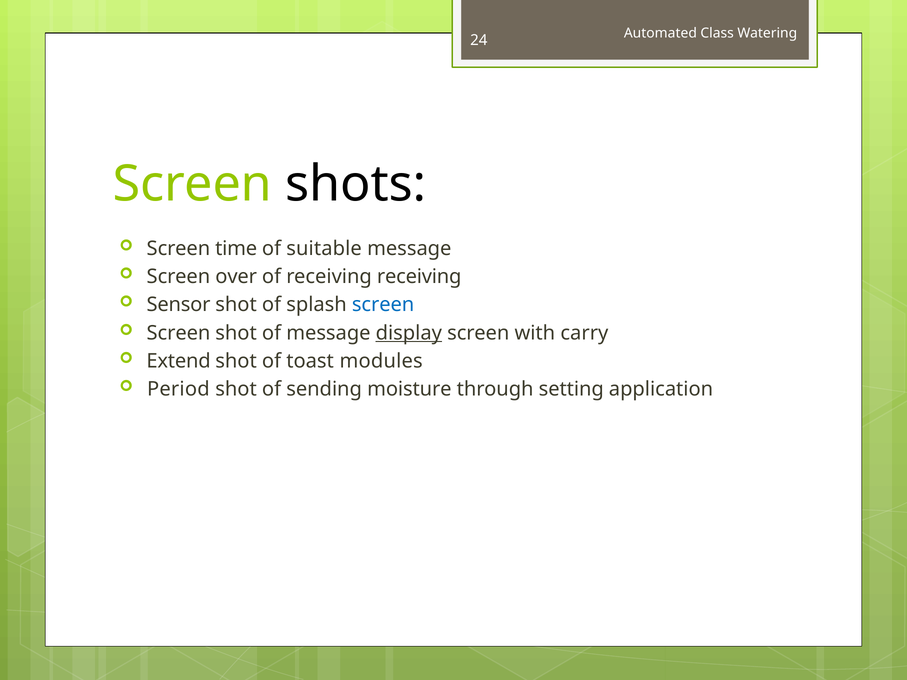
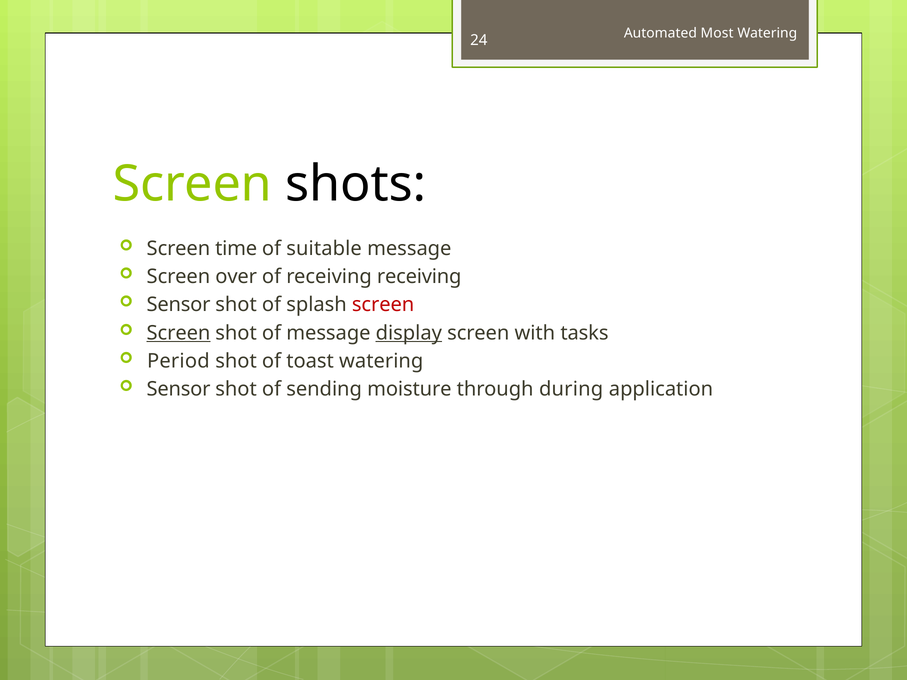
Class: Class -> Most (717, 33)
screen colour: blue -> red (383, 305)
Screen underline: none -> present (178, 333)
carry: carry -> tasks (584, 333)
Extend: Extend -> Period (178, 361)
toast modules: modules -> watering (381, 361)
Period: Period -> Sensor (179, 389)
setting: setting -> during (571, 389)
